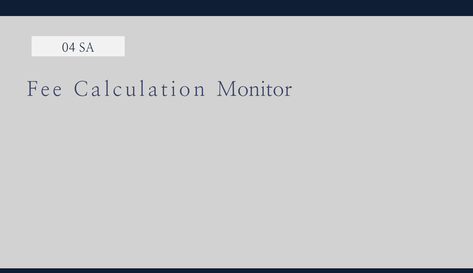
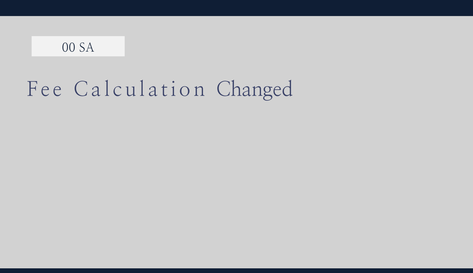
0 4: 4 -> 0 (72, 48)
Monitor: Monitor -> Changed (255, 90)
